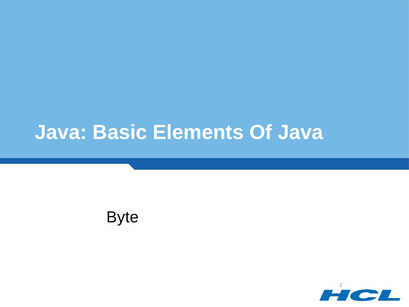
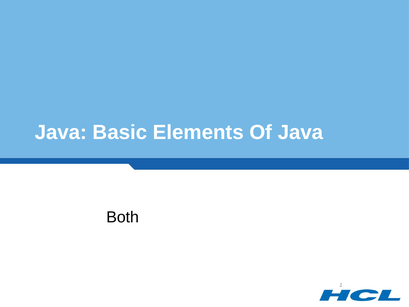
Byte: Byte -> Both (123, 217)
